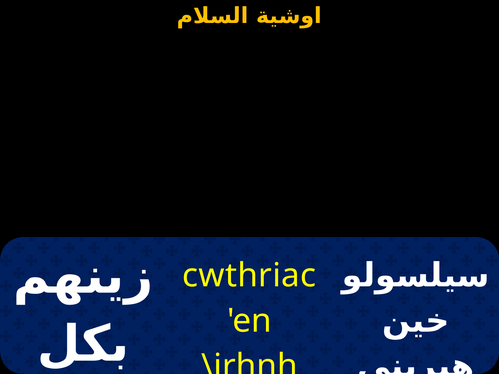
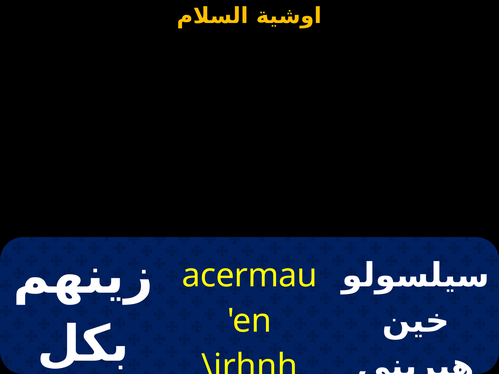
cwthriac: cwthriac -> acermau (250, 276)
